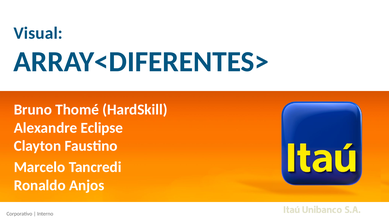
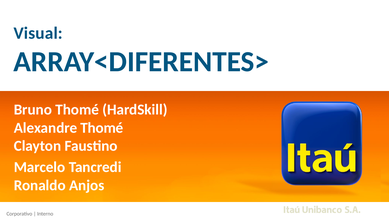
Alexandre Eclipse: Eclipse -> Thomé (102, 128)
